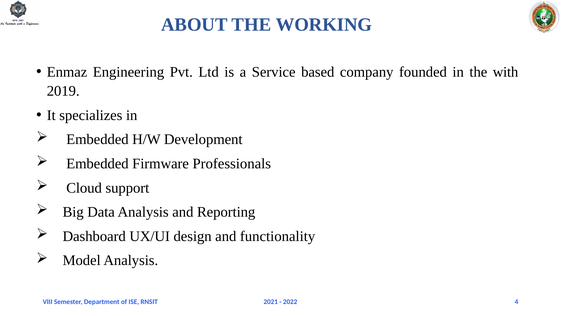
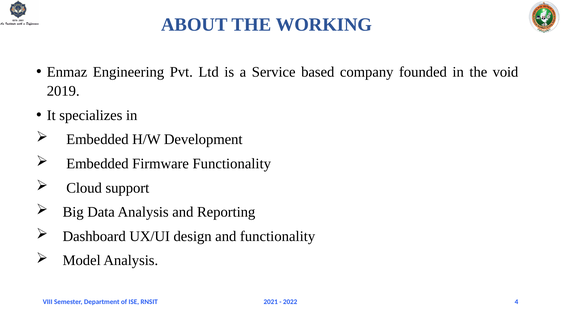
with: with -> void (506, 72)
Firmware Professionals: Professionals -> Functionality (232, 163)
